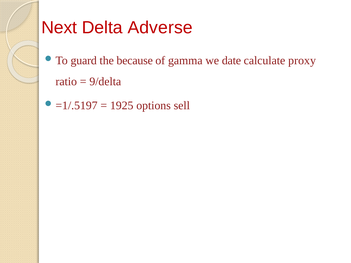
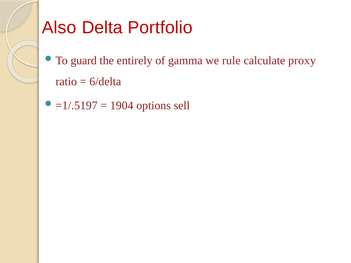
Next: Next -> Also (59, 28)
Adverse: Adverse -> Portfolio (160, 28)
because: because -> entirely (135, 60)
date: date -> rule (231, 60)
9/delta: 9/delta -> 6/delta (105, 82)
1925: 1925 -> 1904 (122, 106)
